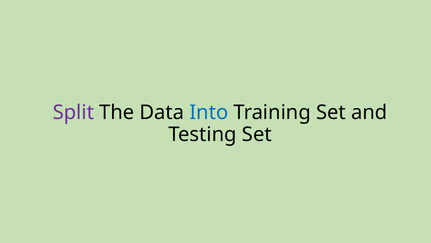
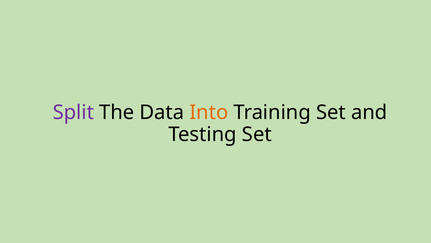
Into colour: blue -> orange (209, 112)
